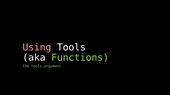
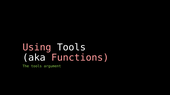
Functions colour: light green -> pink (80, 58)
